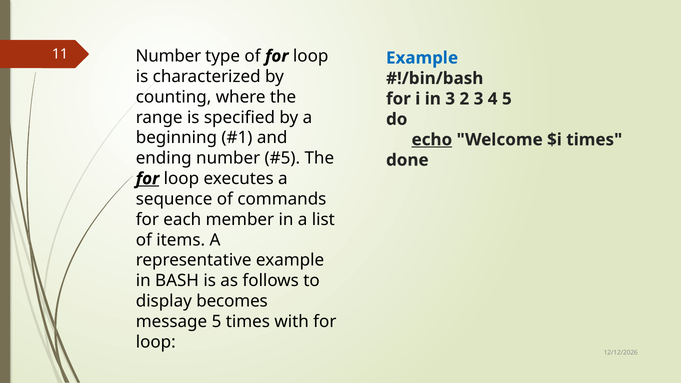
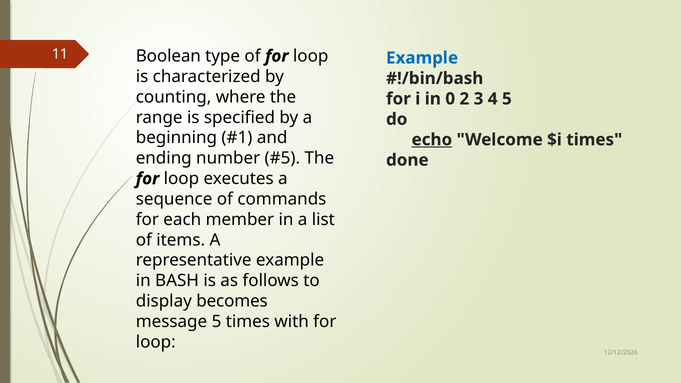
11 Number: Number -> Boolean (168, 56)
in 3: 3 -> 0 (450, 99)
for underline: present -> none (148, 179)
